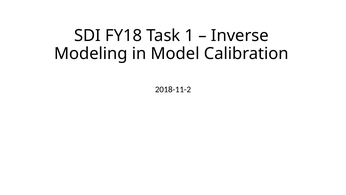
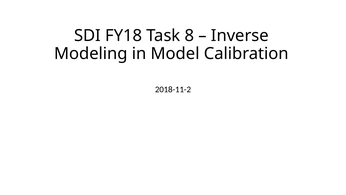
1: 1 -> 8 (189, 36)
